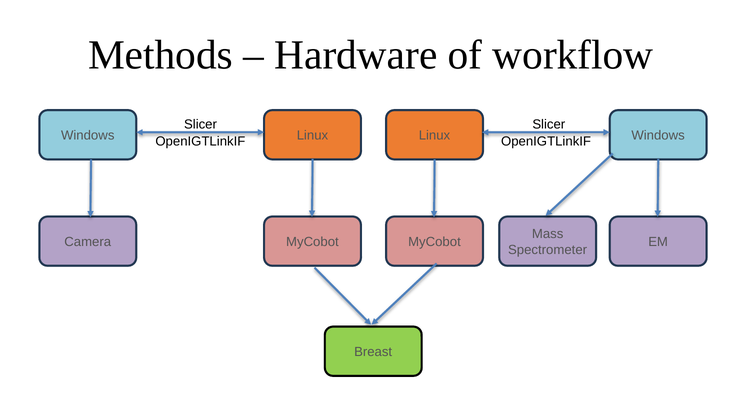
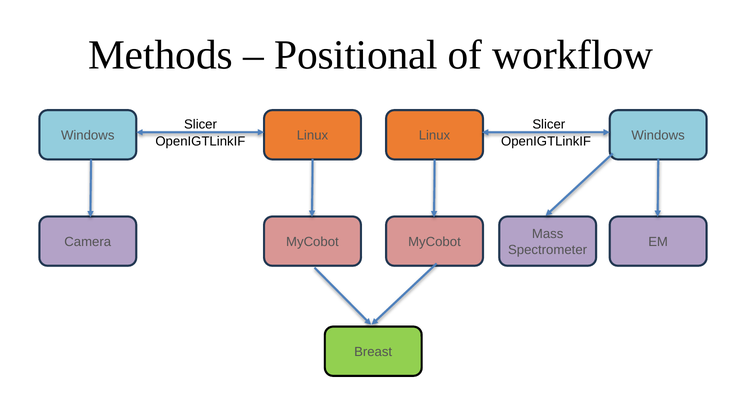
Hardware: Hardware -> Positional (356, 55)
